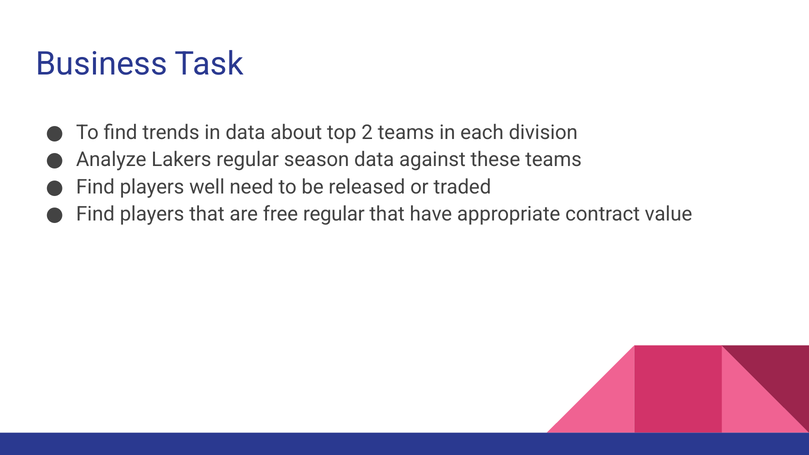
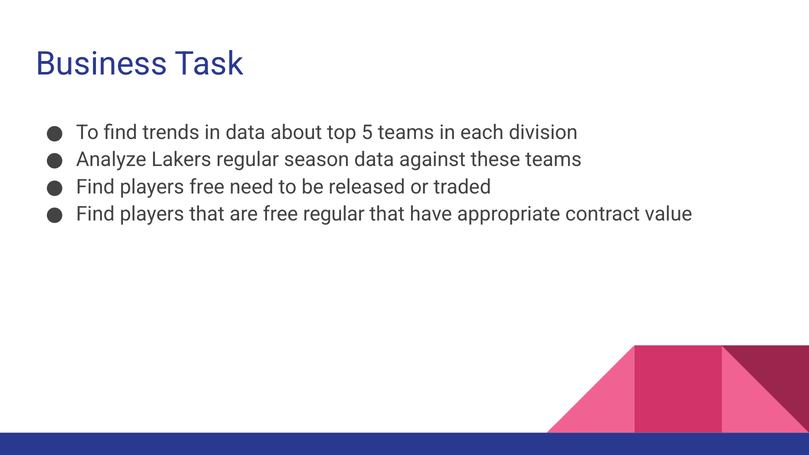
2: 2 -> 5 (367, 132)
players well: well -> free (207, 187)
